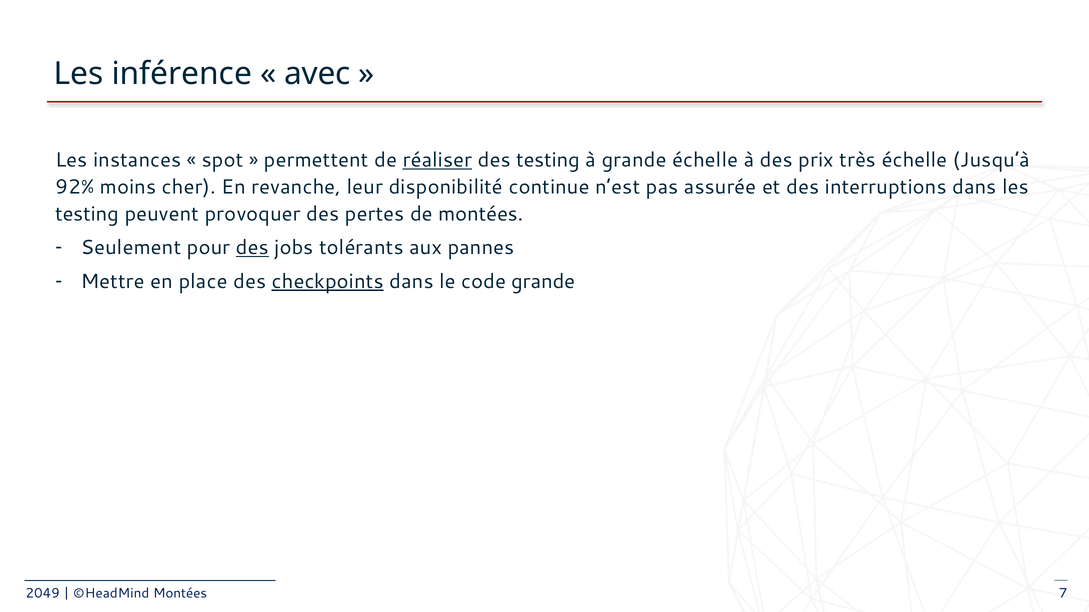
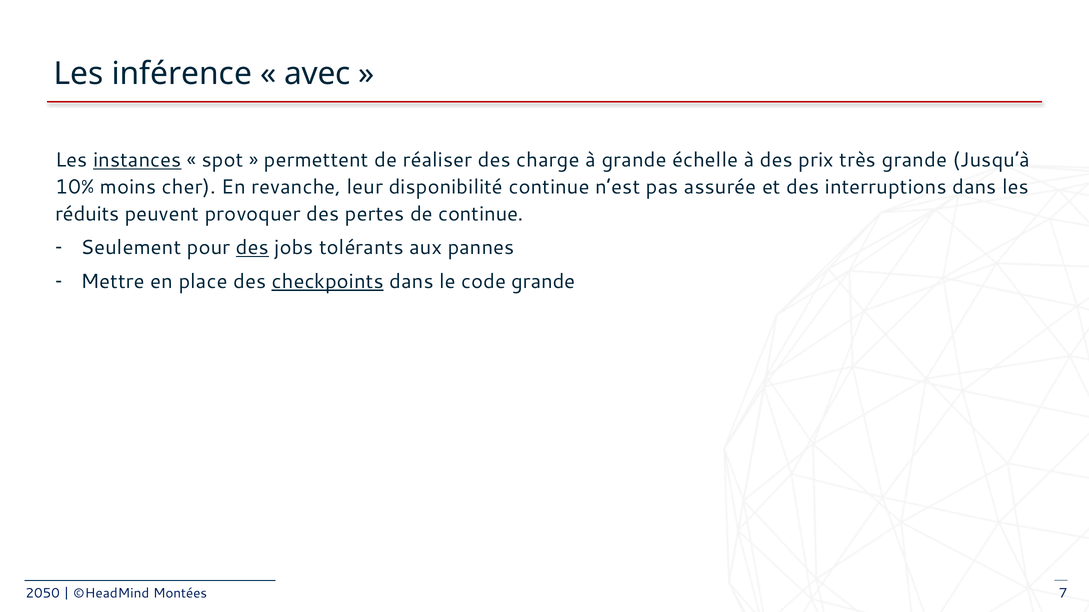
instances underline: none -> present (137, 160)
réaliser underline: present -> none (437, 160)
des testing: testing -> charge (548, 160)
très échelle: échelle -> grande (914, 160)
92%: 92% -> 10% (75, 187)
testing: testing -> réduits (87, 214)
de montées: montées -> continue (481, 214)
2049: 2049 -> 2050 (43, 594)
